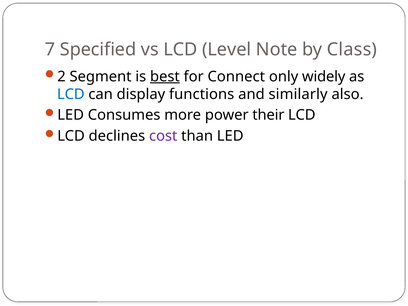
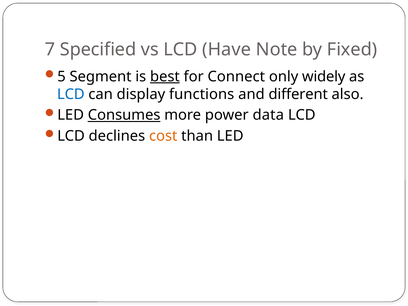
Level: Level -> Have (227, 50)
Class: Class -> Fixed (352, 50)
2: 2 -> 5 (62, 76)
similarly: similarly -> different (298, 94)
Consumes underline: none -> present (124, 115)
their: their -> data (268, 115)
cost colour: purple -> orange (163, 136)
